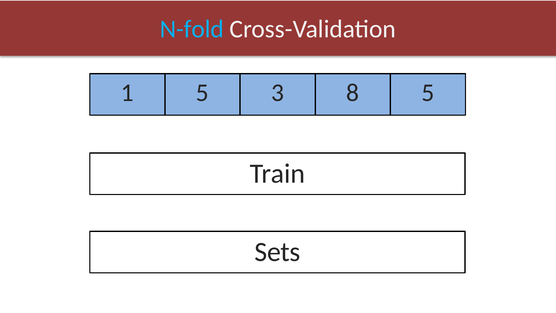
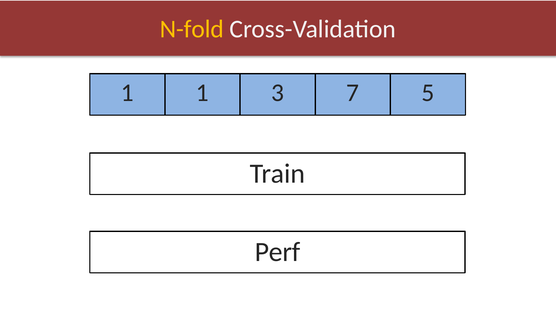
N-fold colour: light blue -> yellow (192, 29)
1 5: 5 -> 1 (202, 93)
8: 8 -> 7 (353, 93)
Sets: Sets -> Perf (278, 252)
